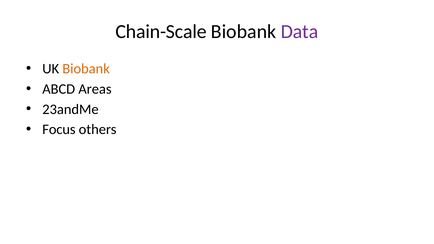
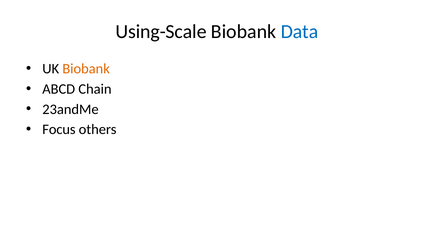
Chain-Scale: Chain-Scale -> Using-Scale (161, 31)
Data colour: purple -> blue (300, 31)
Areas: Areas -> Chain (95, 89)
